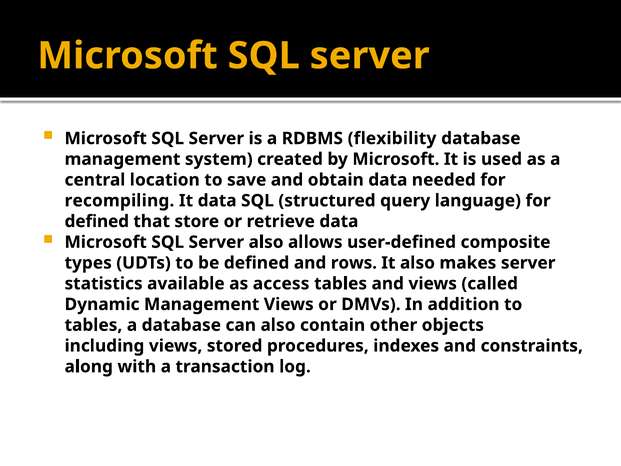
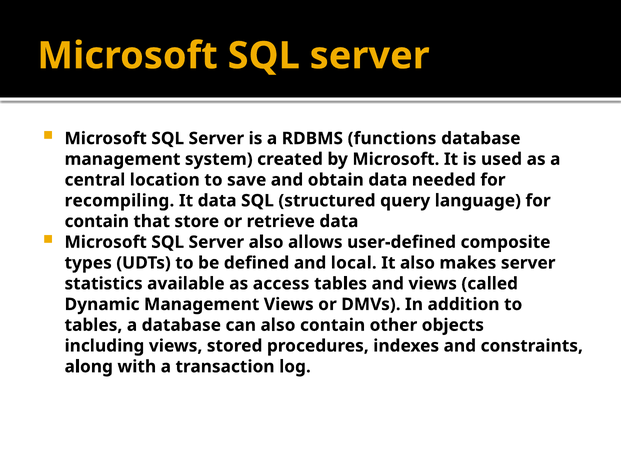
flexibility: flexibility -> functions (392, 138)
defined: defined -> contain (97, 221)
rows: rows -> local (354, 263)
